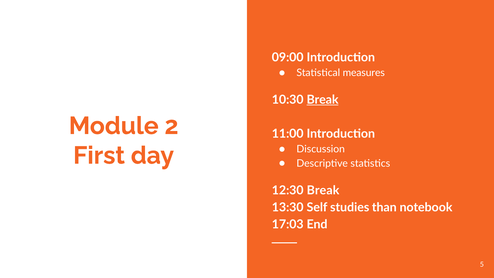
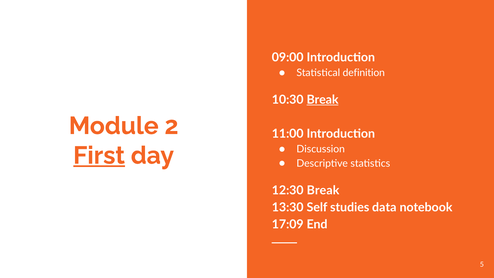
measures: measures -> definition (364, 73)
First underline: none -> present (99, 155)
than: than -> data (384, 207)
17:03: 17:03 -> 17:09 (288, 224)
